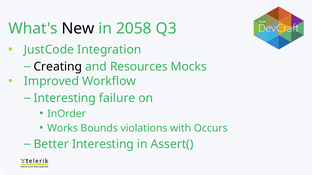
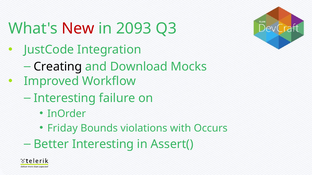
New colour: black -> red (78, 28)
2058: 2058 -> 2093 (134, 28)
Resources: Resources -> Download (139, 67)
Works: Works -> Friday (62, 128)
